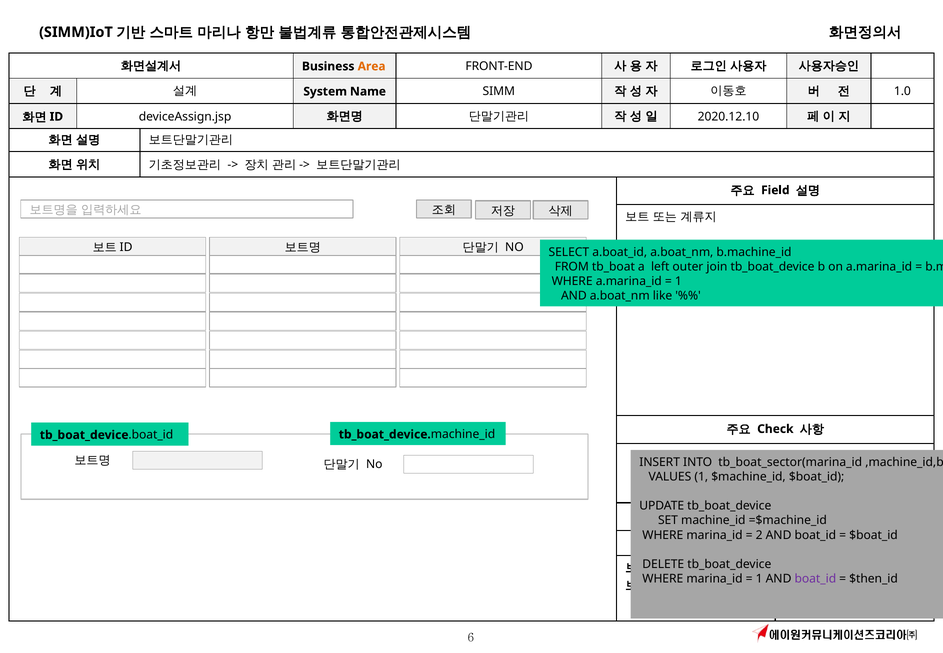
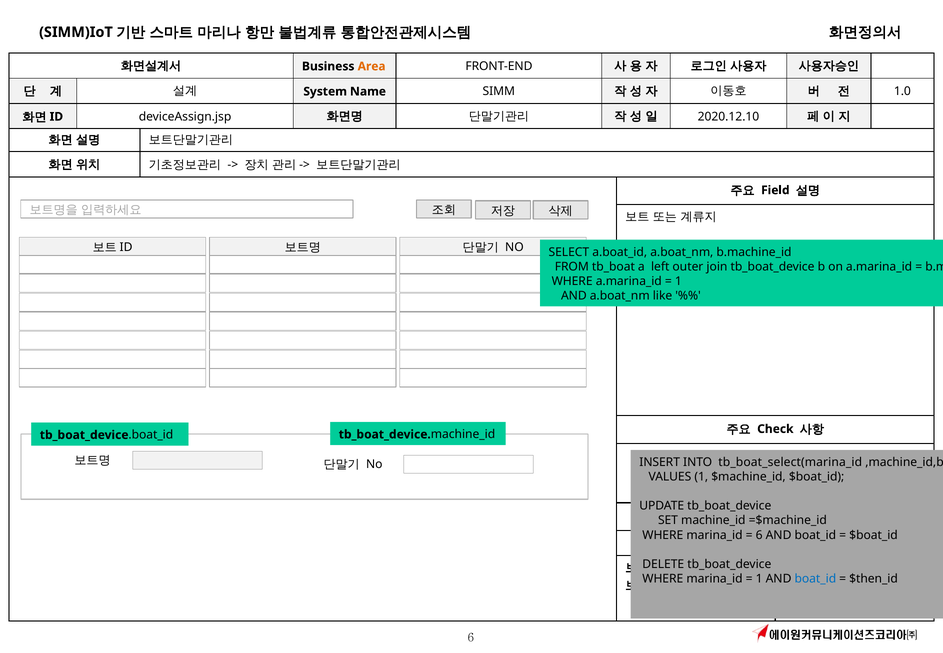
tb_boat_sector(marina_id: tb_boat_sector(marina_id -> tb_boat_select(marina_id (790, 462)
2: 2 -> 6 (759, 535)
boat_id colour: purple -> blue (815, 578)
